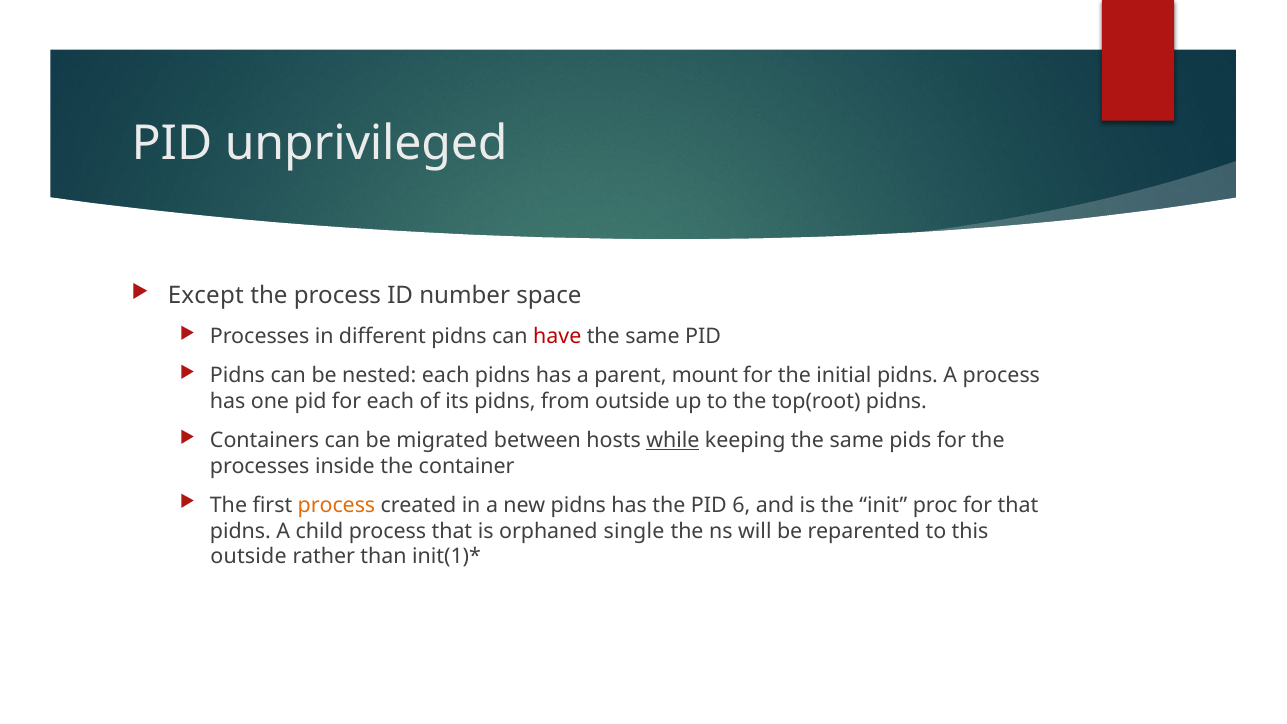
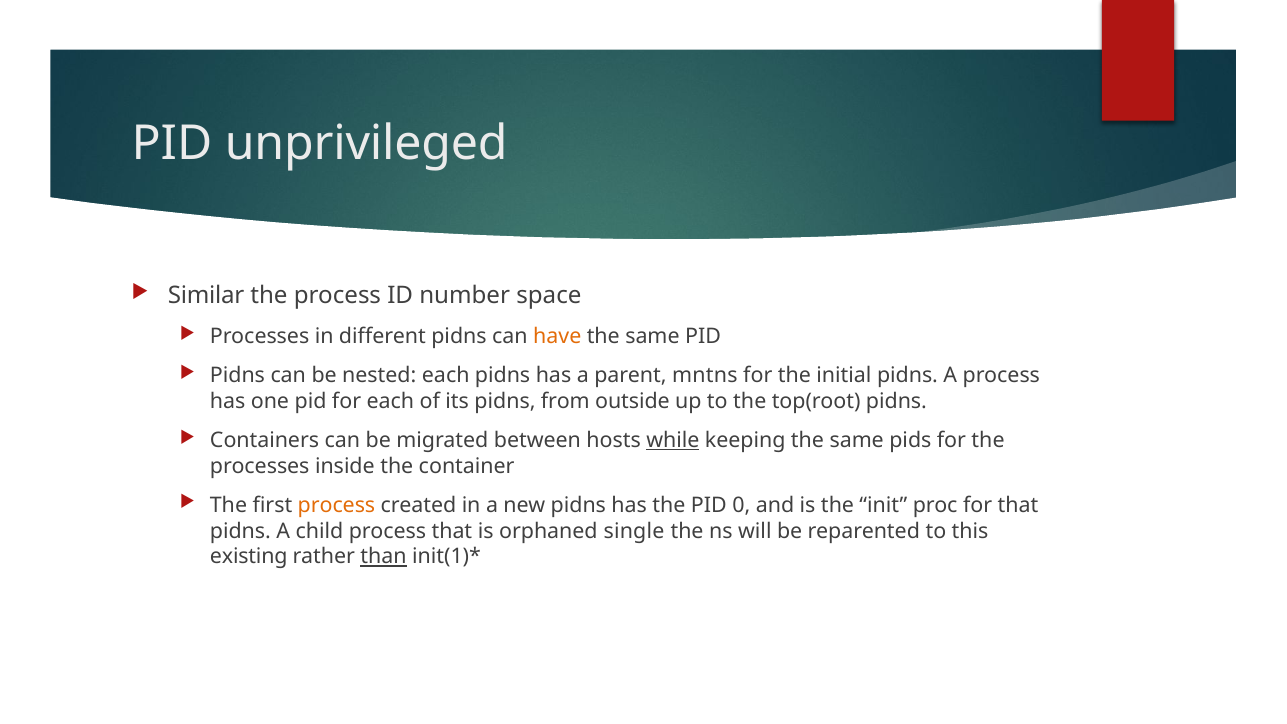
Except: Except -> Similar (206, 296)
have colour: red -> orange (557, 336)
mount: mount -> mntns (705, 376)
6: 6 -> 0 (741, 505)
outside: outside -> existing (249, 557)
than underline: none -> present (383, 557)
